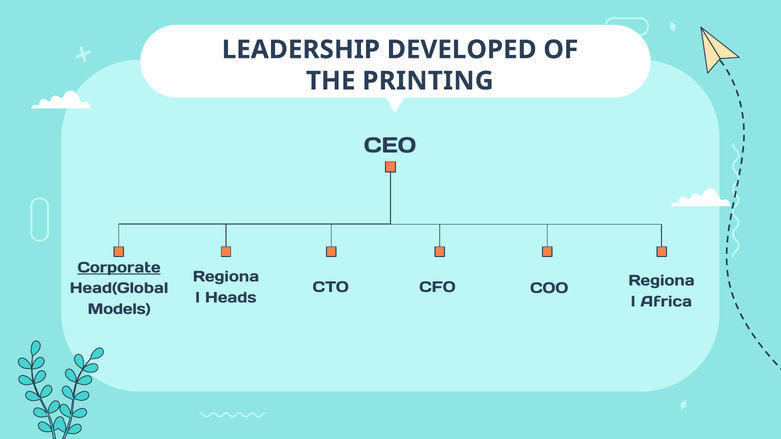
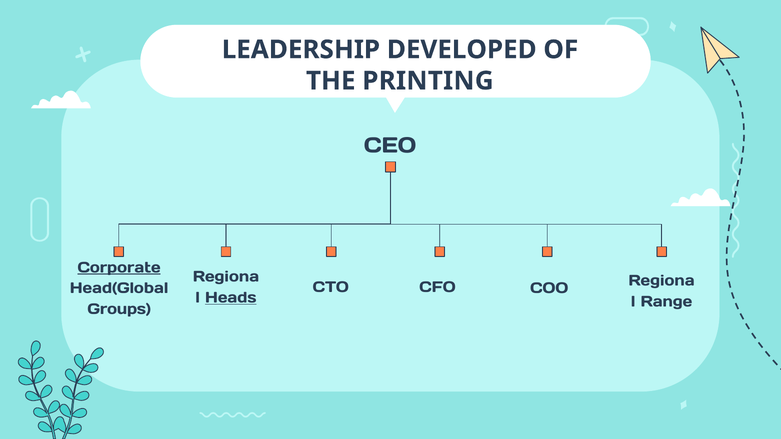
Heads underline: none -> present (231, 298)
Africa: Africa -> Range (666, 302)
Models: Models -> Groups (119, 310)
